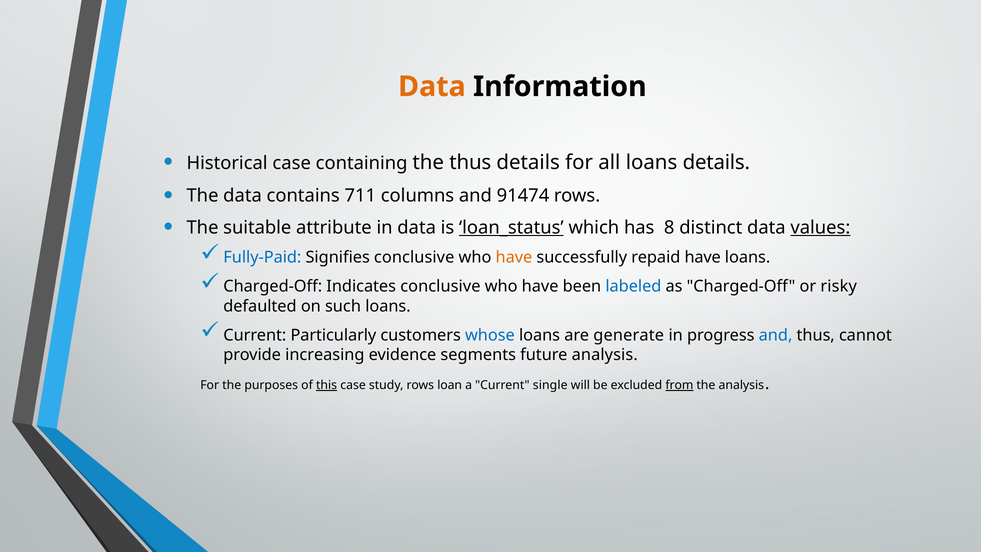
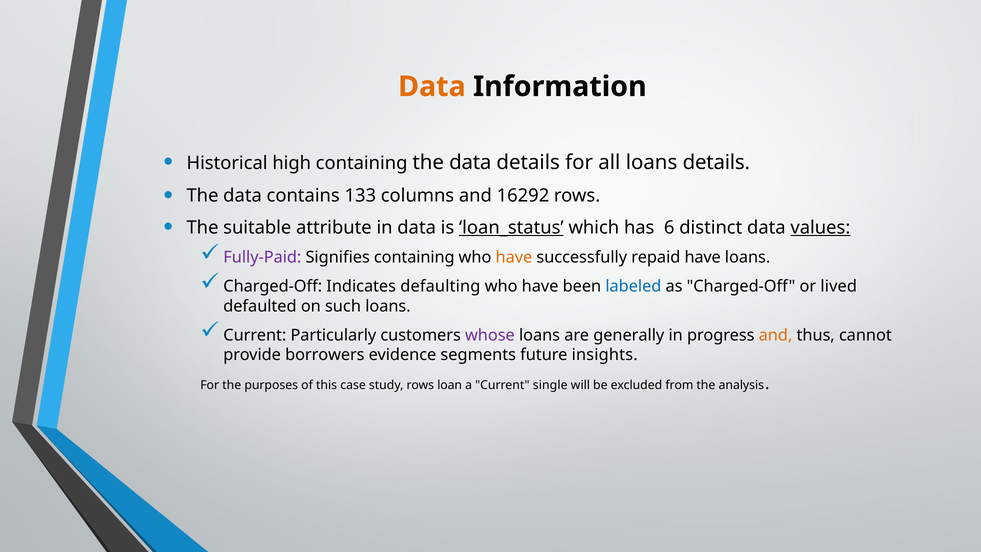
Historical case: case -> high (292, 163)
containing the thus: thus -> data (470, 163)
711: 711 -> 133 (360, 195)
91474: 91474 -> 16292 (523, 195)
8: 8 -> 6 (669, 227)
Fully-Paid colour: blue -> purple (262, 257)
Signifies conclusive: conclusive -> containing (414, 257)
Indicates conclusive: conclusive -> defaulting (440, 287)
risky: risky -> lived (839, 287)
whose colour: blue -> purple (490, 335)
generate: generate -> generally (629, 335)
and colour: blue -> orange (776, 335)
increasing: increasing -> borrowers (325, 355)
future analysis: analysis -> insights (605, 355)
this underline: present -> none (327, 385)
from underline: present -> none (679, 385)
